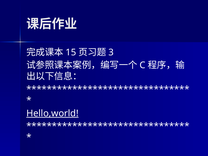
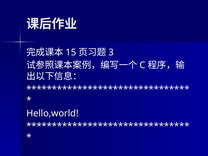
Hello,world underline: present -> none (52, 113)
